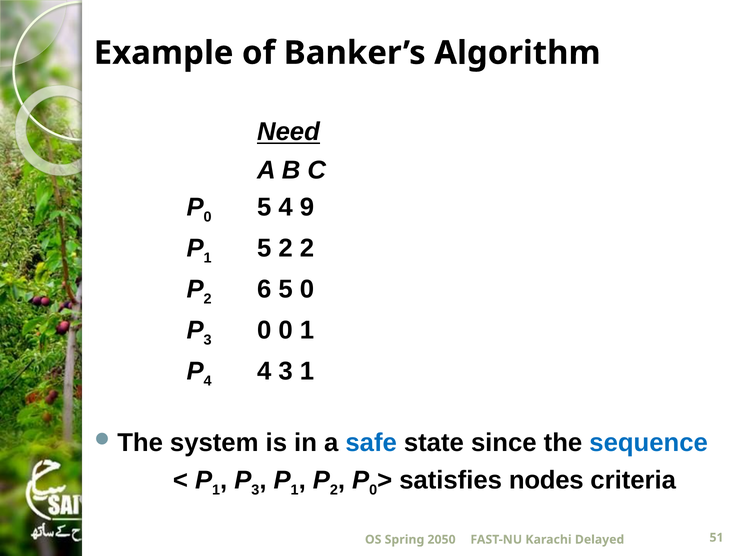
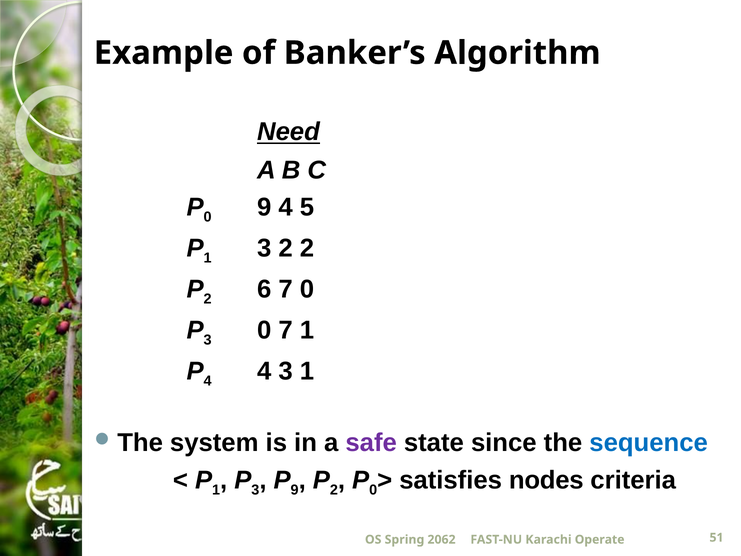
0 5: 5 -> 9 (264, 207)
9: 9 -> 5 (307, 207)
1 5: 5 -> 3 (264, 248)
6 5: 5 -> 7 (286, 289)
0 0: 0 -> 7 (286, 330)
safe colour: blue -> purple (371, 443)
1: 1 -> 9 (295, 490)
2050: 2050 -> 2062 (442, 539)
Delayed: Delayed -> Operate (600, 539)
